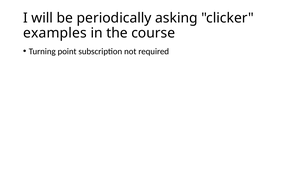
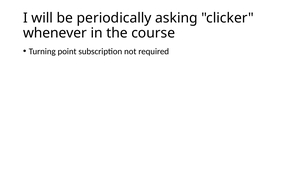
examples: examples -> whenever (55, 33)
